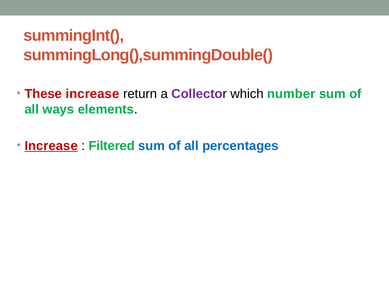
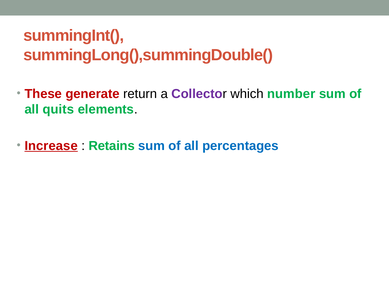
These increase: increase -> generate (93, 94)
ways: ways -> quits (58, 109)
Filtered: Filtered -> Retains (112, 146)
